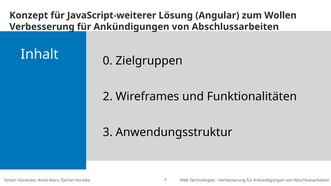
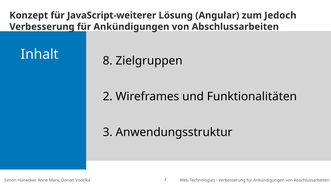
Wollen: Wollen -> Jedoch (280, 15)
0: 0 -> 8 (108, 61)
